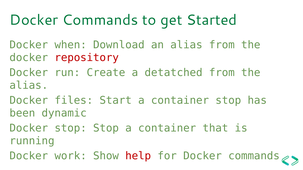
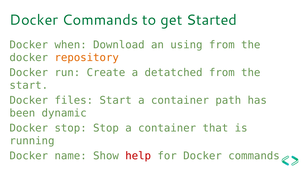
an alias: alias -> using (186, 45)
repository colour: red -> orange (87, 58)
alias: alias -> start (29, 86)
container stop: stop -> path (228, 101)
work: work -> name (71, 156)
